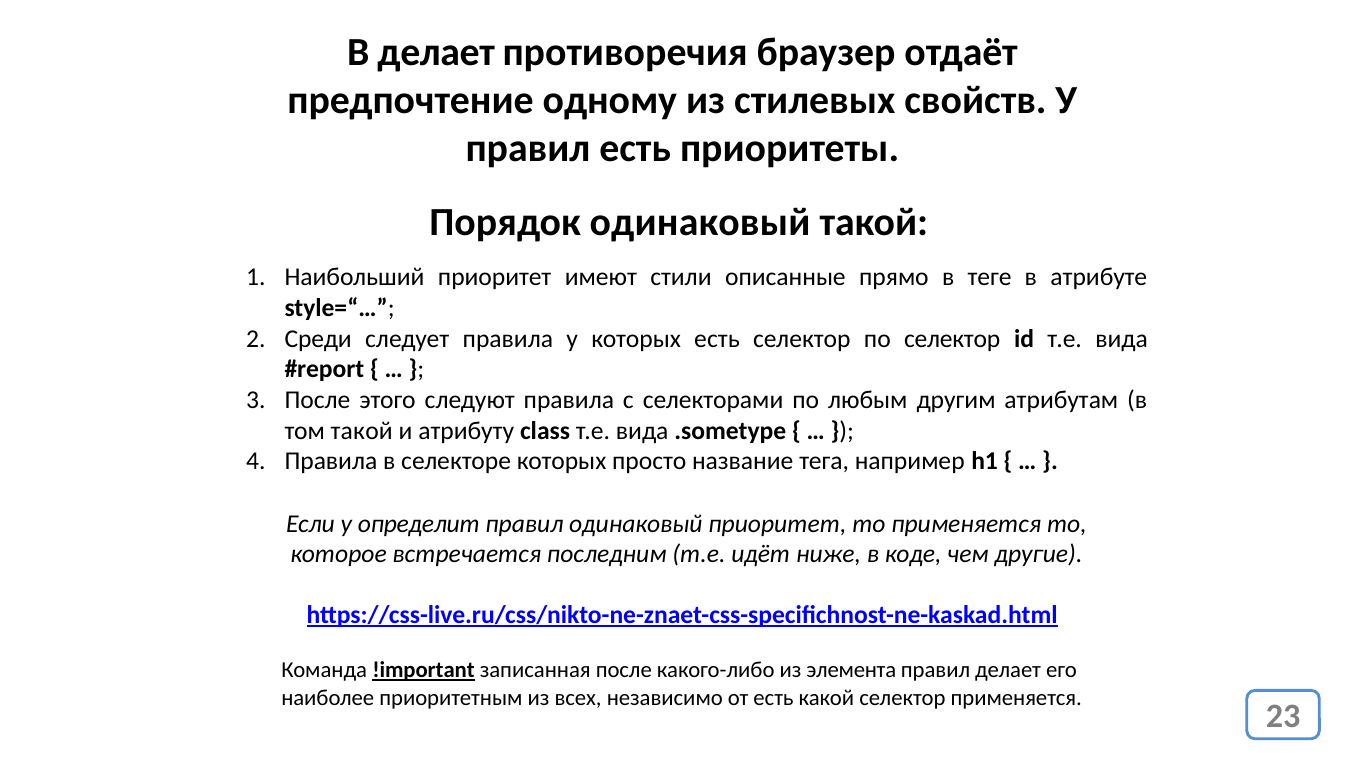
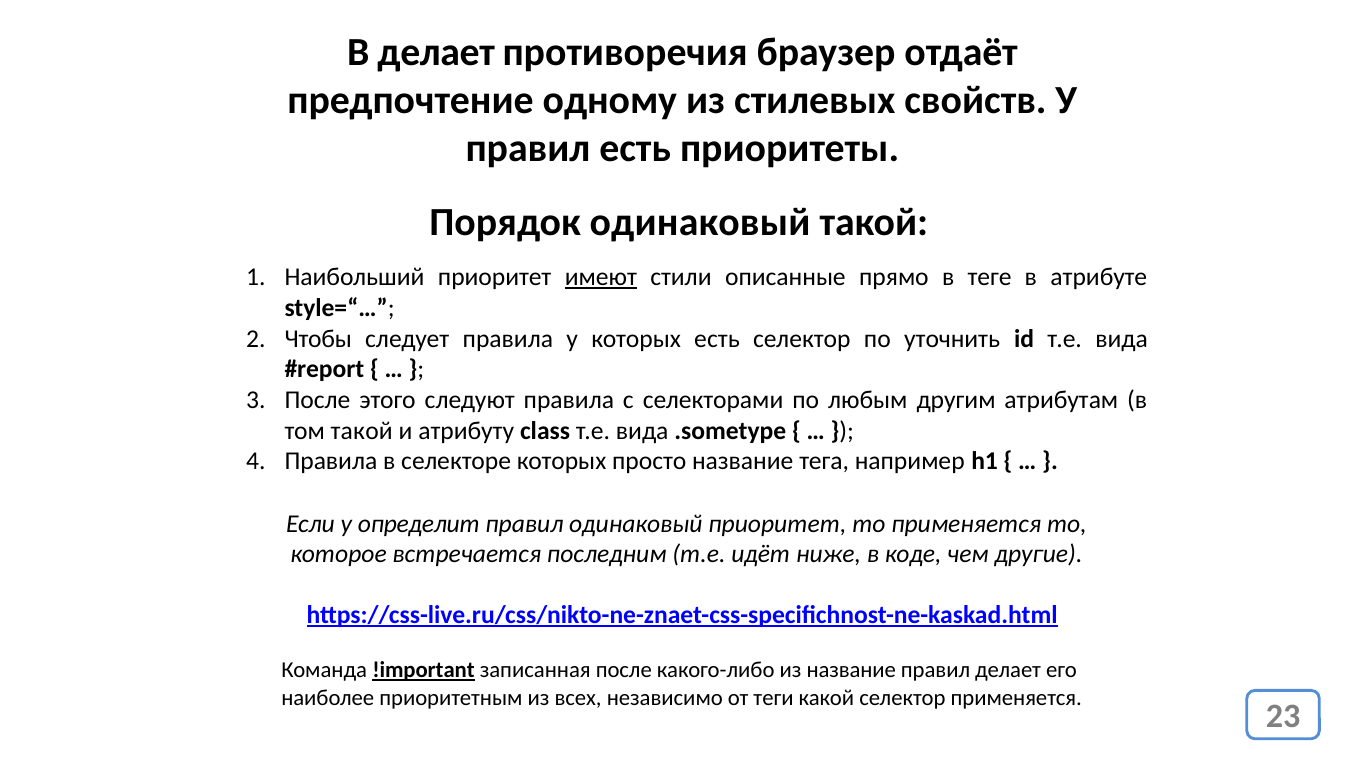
имеют underline: none -> present (601, 277)
Среди: Среди -> Чтобы (318, 338)
по селектор: селектор -> уточнить (952, 338)
из элемента: элемента -> название (851, 670)
от есть: есть -> теги (774, 697)
